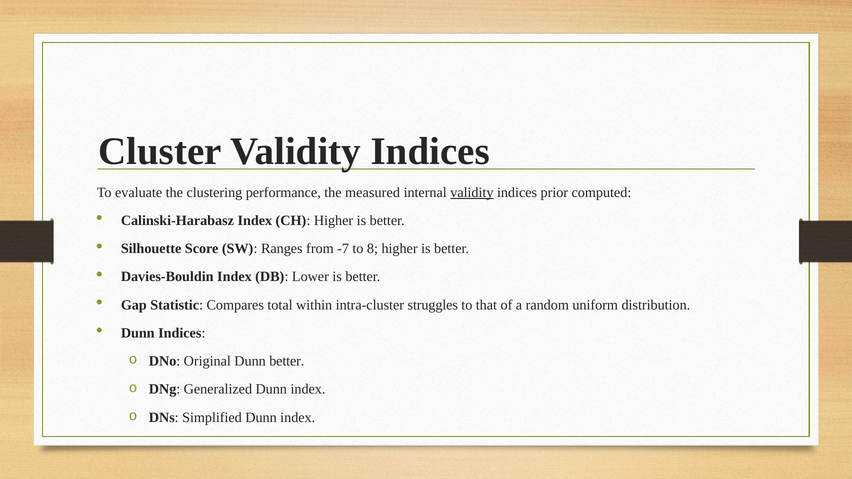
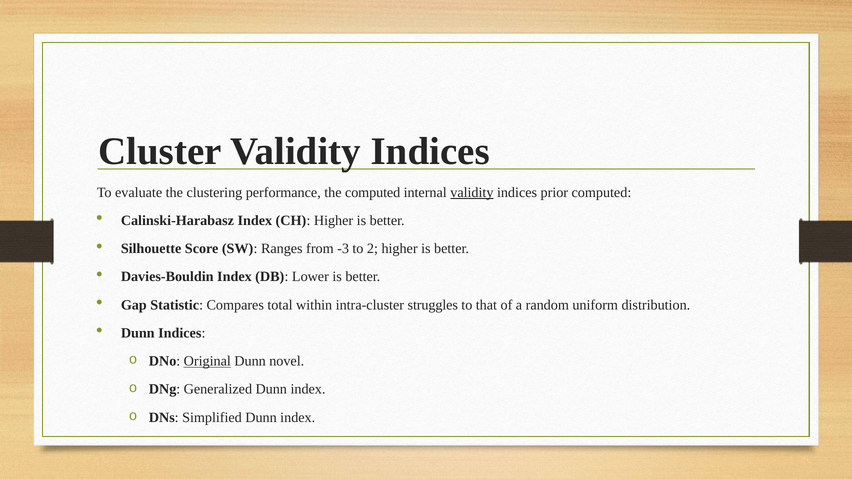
the measured: measured -> computed (373, 193)
-7: -7 -> -3 (343, 249)
8: 8 -> 2 (372, 249)
Original underline: none -> present (207, 361)
Dunn better: better -> novel (287, 361)
